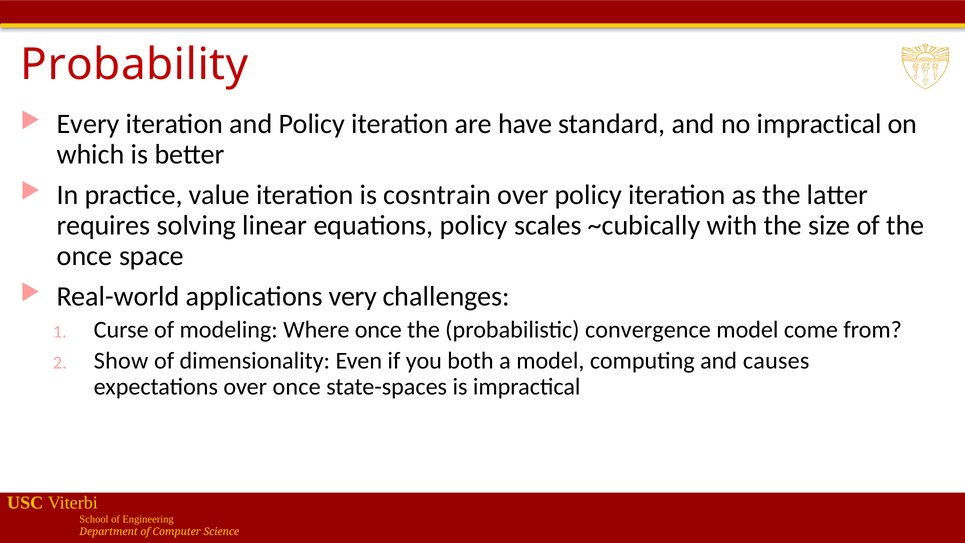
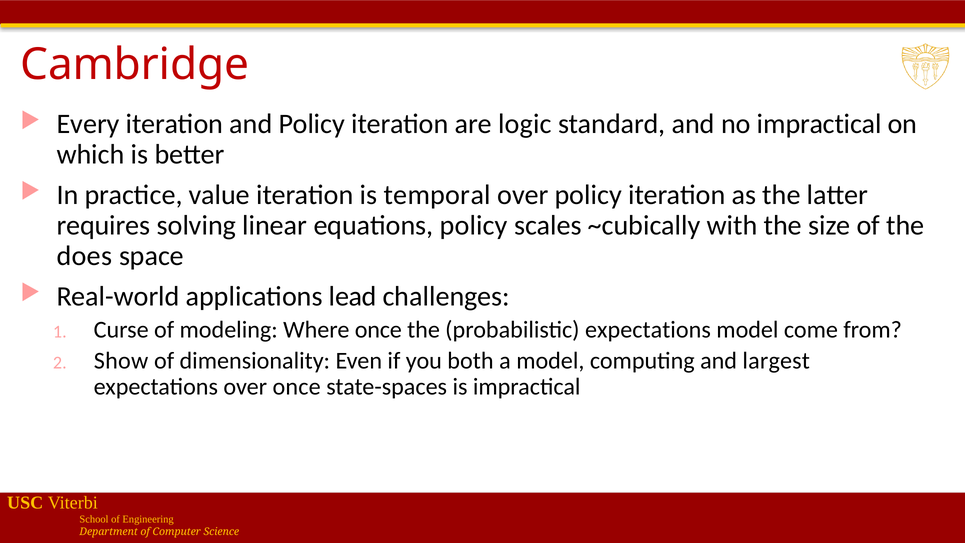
Probability: Probability -> Cambridge (135, 65)
have: have -> logic (525, 124)
cosntrain: cosntrain -> temporal (437, 195)
once: once -> does (84, 256)
very: very -> lead (353, 296)
probabilistic convergence: convergence -> expectations (648, 330)
causes: causes -> largest (776, 361)
